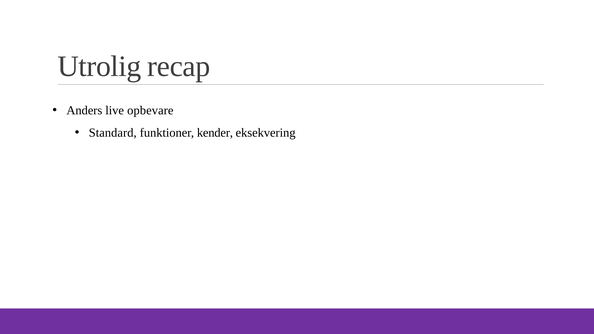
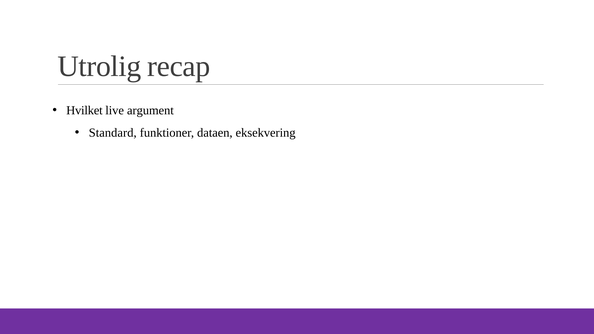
Anders: Anders -> Hvilket (84, 110)
opbevare: opbevare -> argument (150, 110)
kender: kender -> dataen (215, 133)
